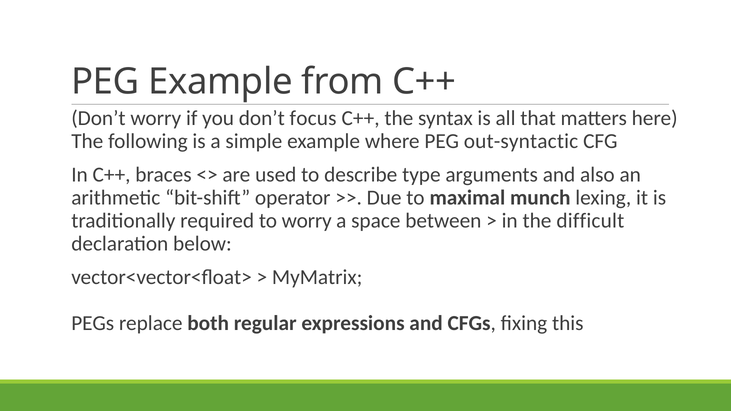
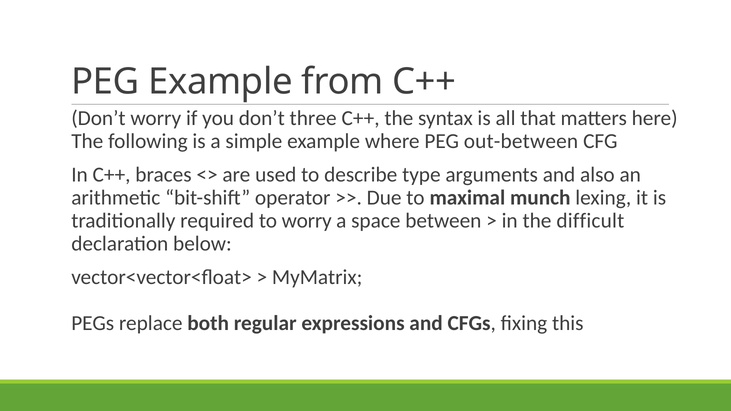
focus: focus -> three (313, 118)
out-syntactic: out-syntactic -> out-between (521, 141)
